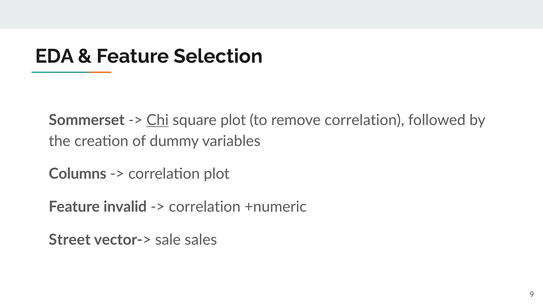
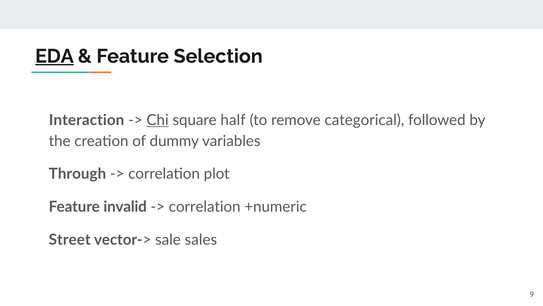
EDA underline: none -> present (54, 56)
Sommerset: Sommerset -> Interaction (87, 120)
square plot: plot -> half (233, 120)
remove correlation: correlation -> categorical (364, 120)
Columns: Columns -> Through (77, 174)
